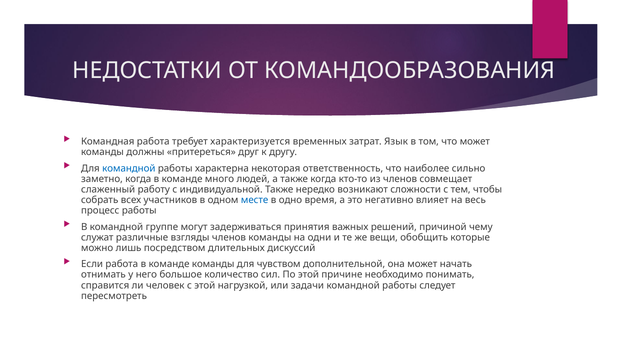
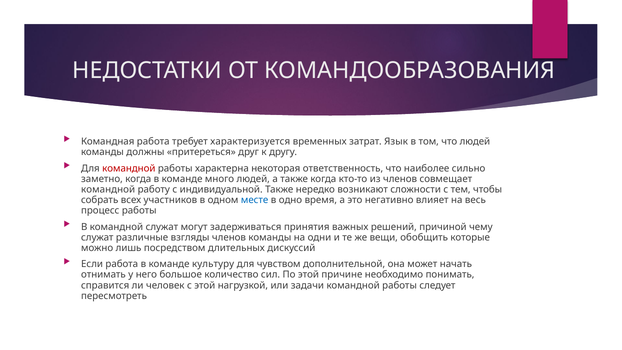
что может: может -> людей (475, 142)
командной colour: blue -> red (129, 168)
слаженный: слаженный -> командной (108, 190)
командной группе: группе -> служат (162, 227)
команде команды: команды -> культуру (213, 264)
